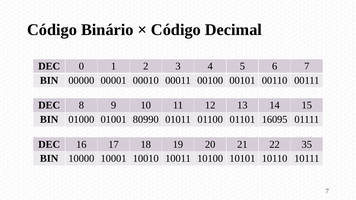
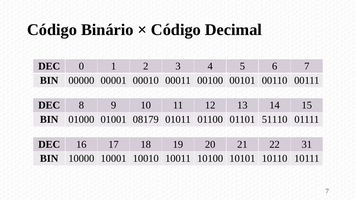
80990: 80990 -> 08179 (146, 120)
16095: 16095 -> 51110 (275, 120)
35: 35 -> 31 (307, 145)
